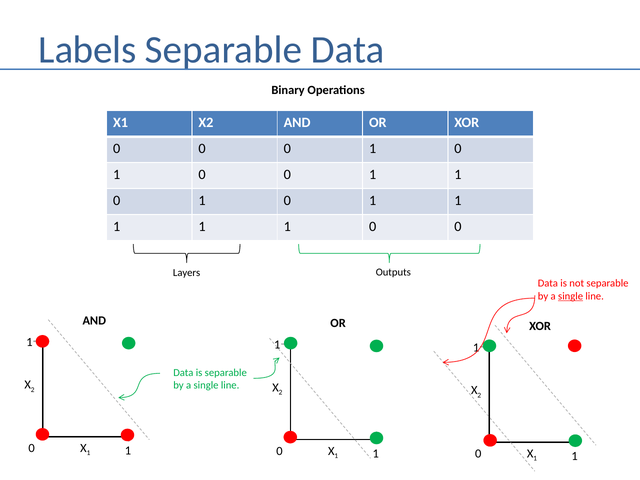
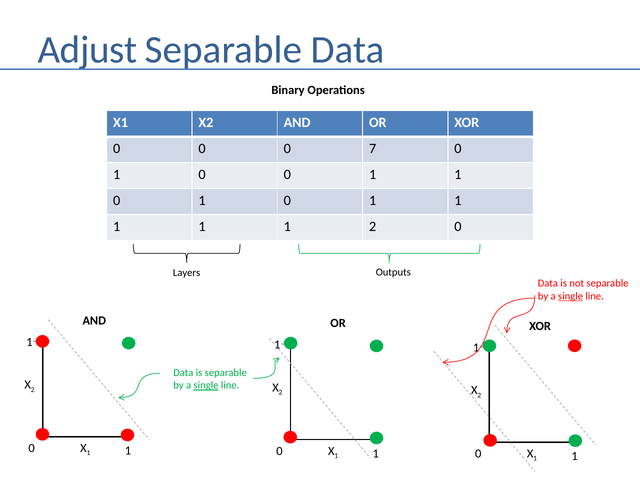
Labels: Labels -> Adjust (87, 50)
0 0 0 1: 1 -> 7 (373, 149)
1 1 1 0: 0 -> 2 (373, 227)
single underline: none -> present (206, 385)
